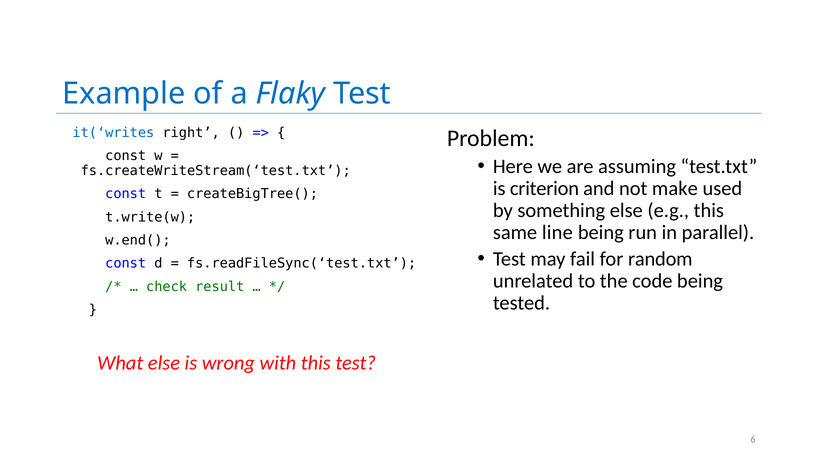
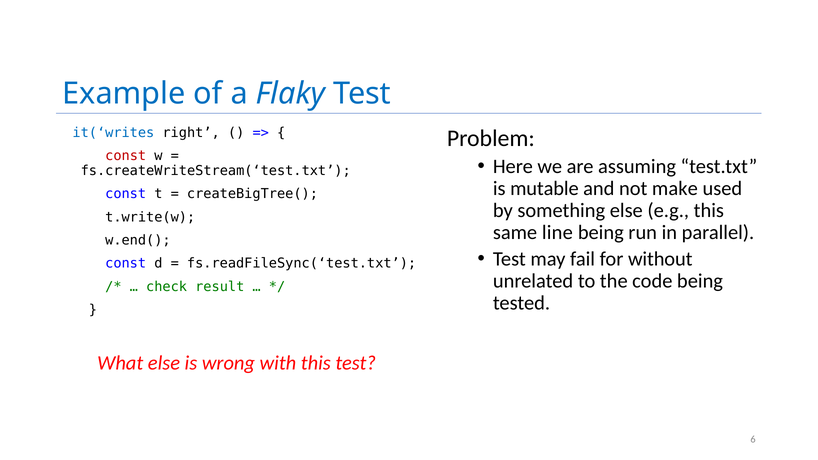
const colour: black -> red (126, 156)
criterion: criterion -> mutable (544, 189)
random: random -> without (660, 259)
